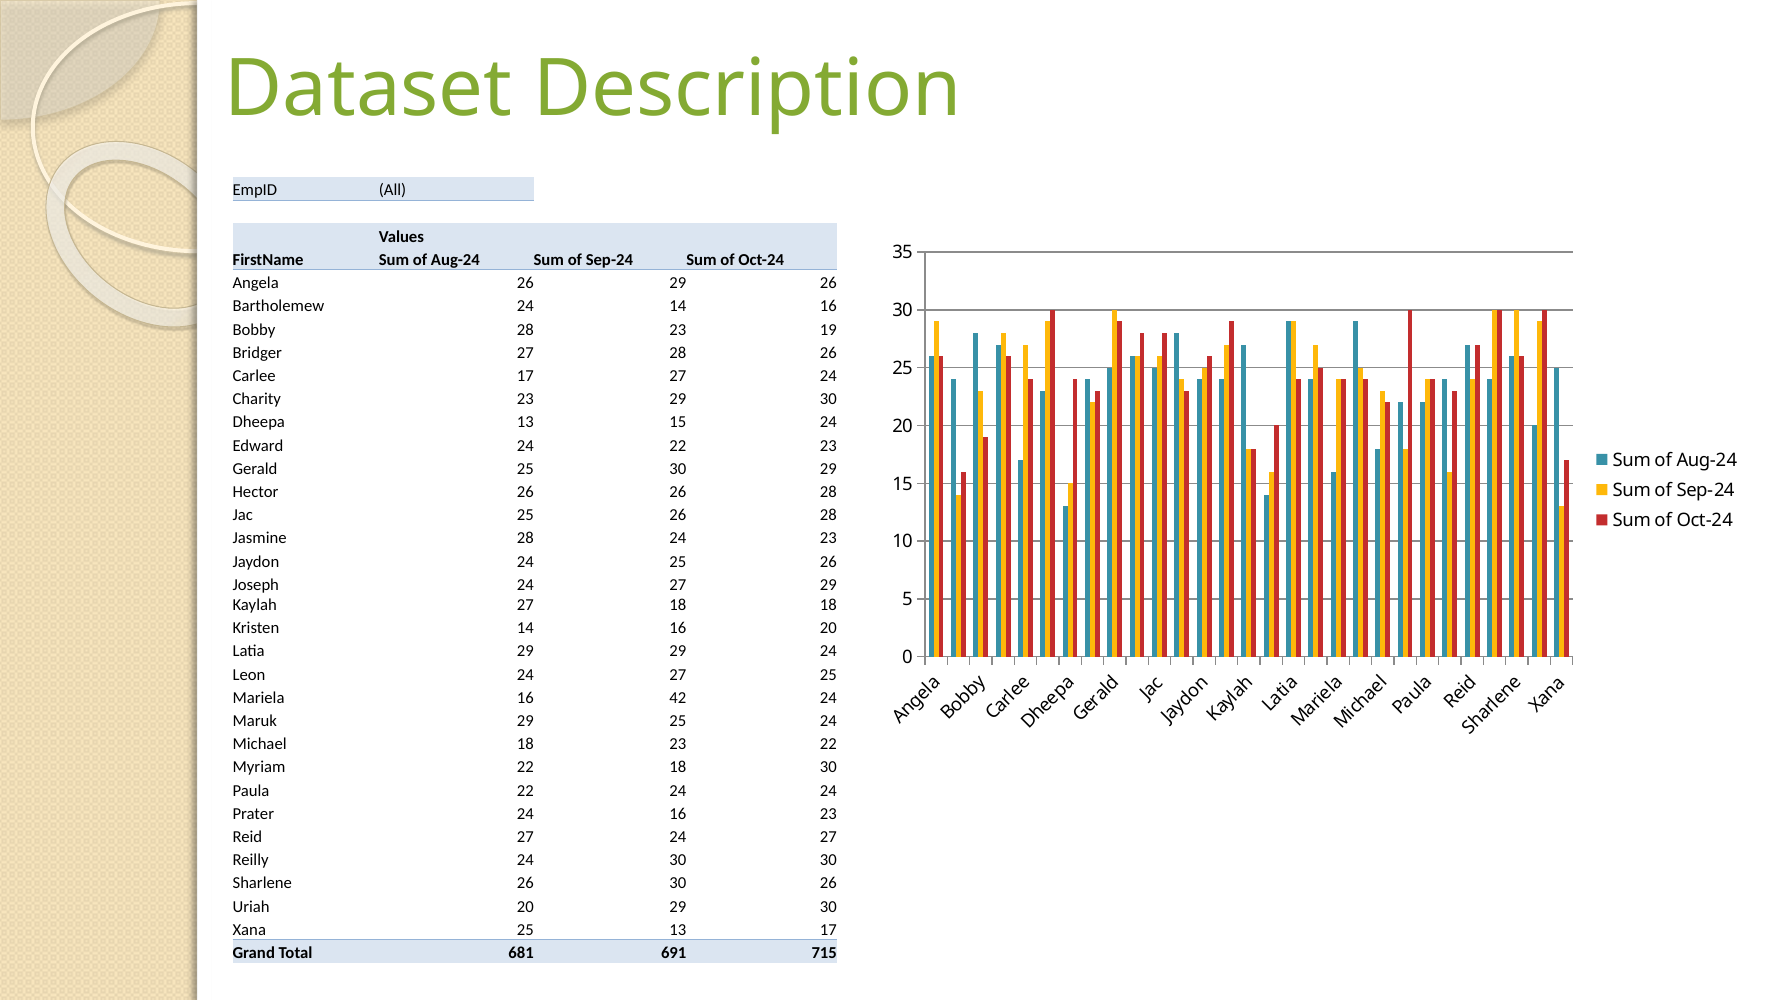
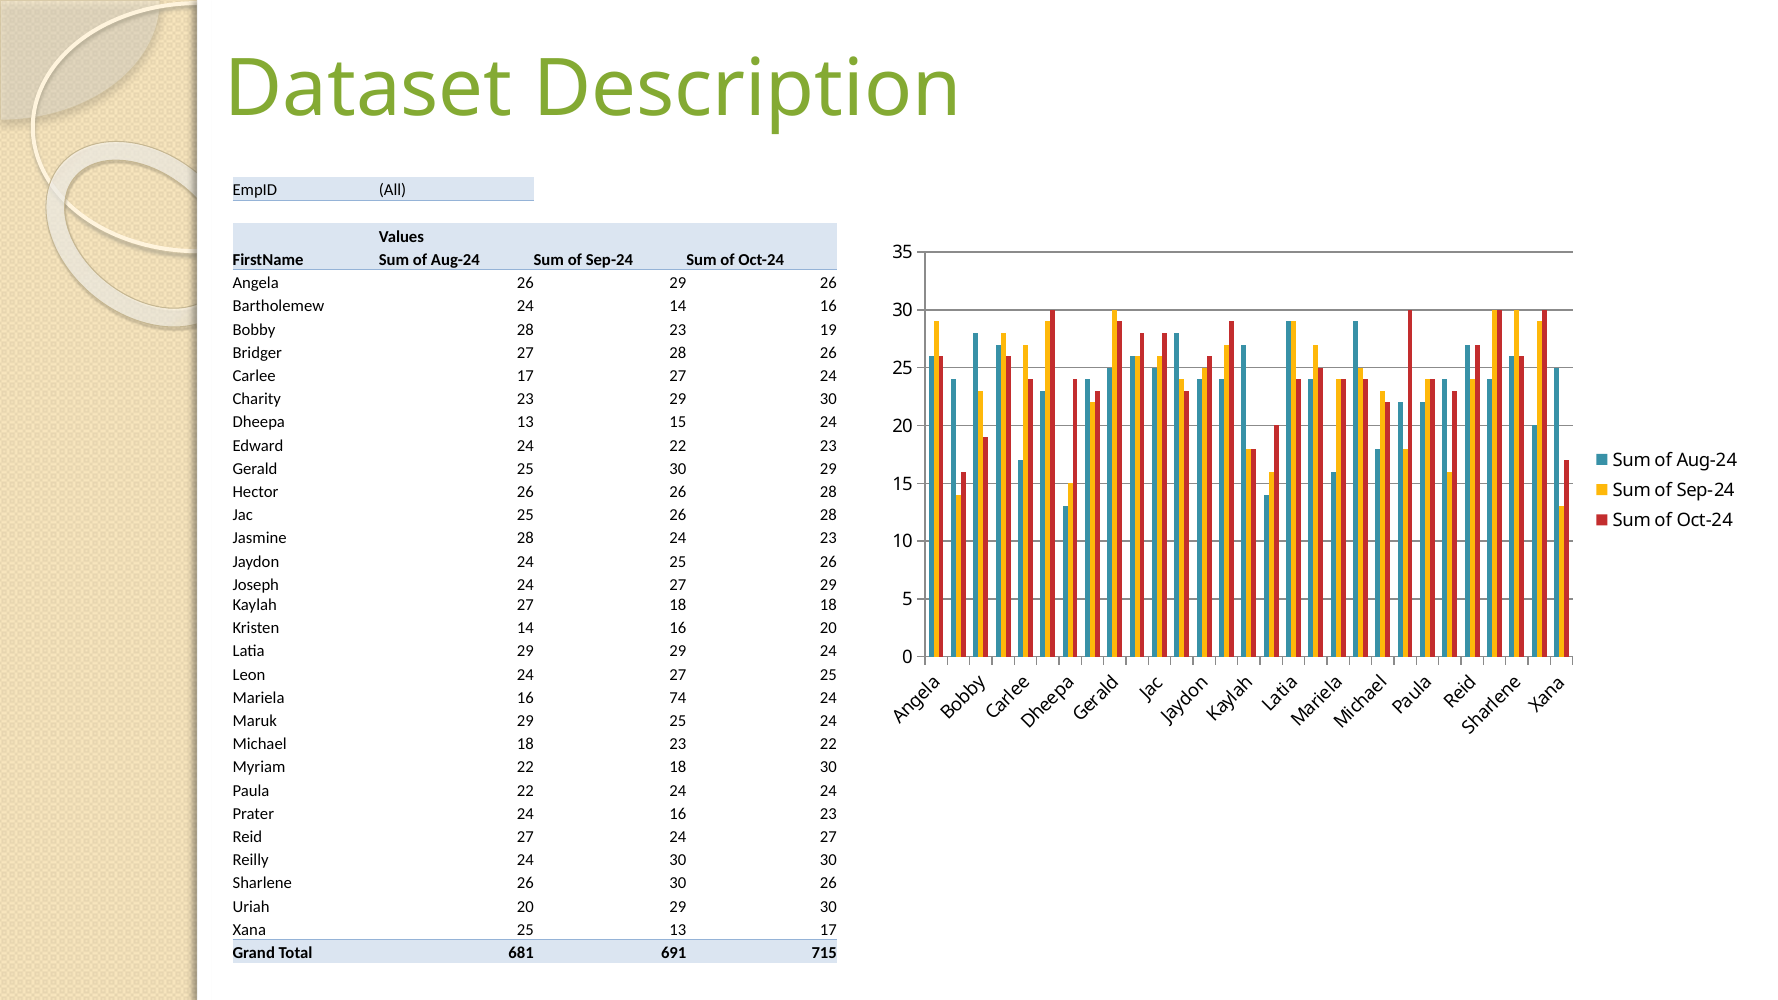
42: 42 -> 74 (678, 698)
